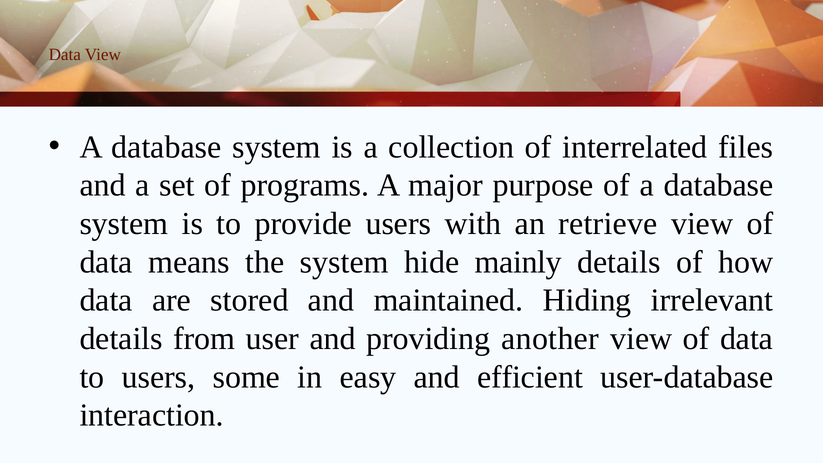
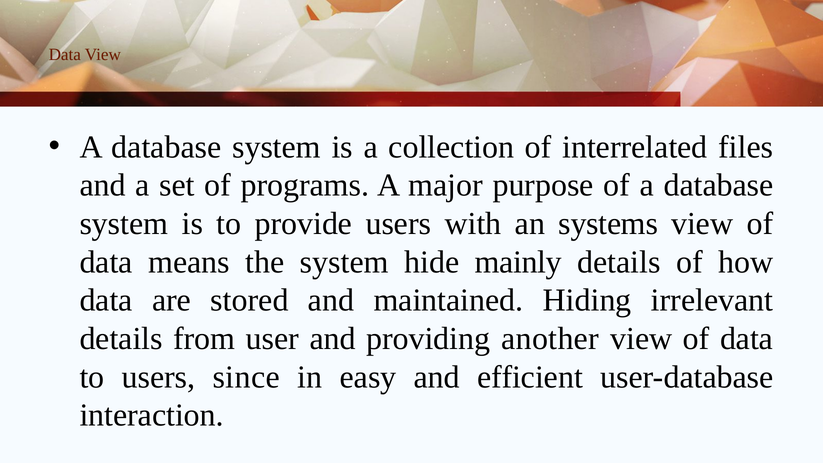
retrieve: retrieve -> systems (608, 224)
some: some -> since (246, 377)
